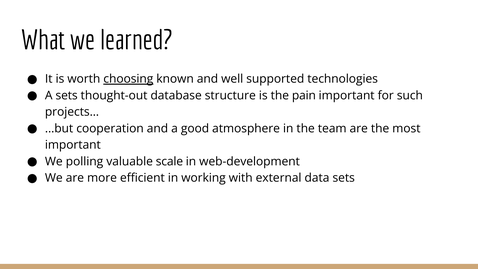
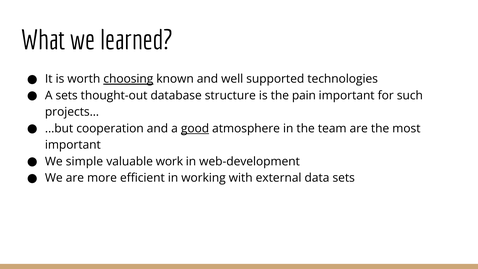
good underline: none -> present (195, 128)
polling: polling -> simple (84, 161)
scale: scale -> work (169, 161)
